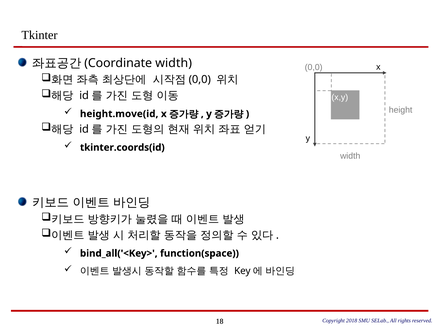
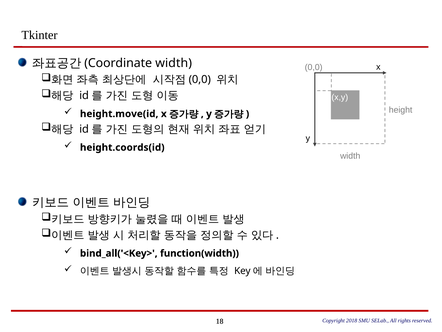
tkinter.coords(id: tkinter.coords(id -> height.coords(id (122, 147)
function(space: function(space -> function(width (200, 253)
